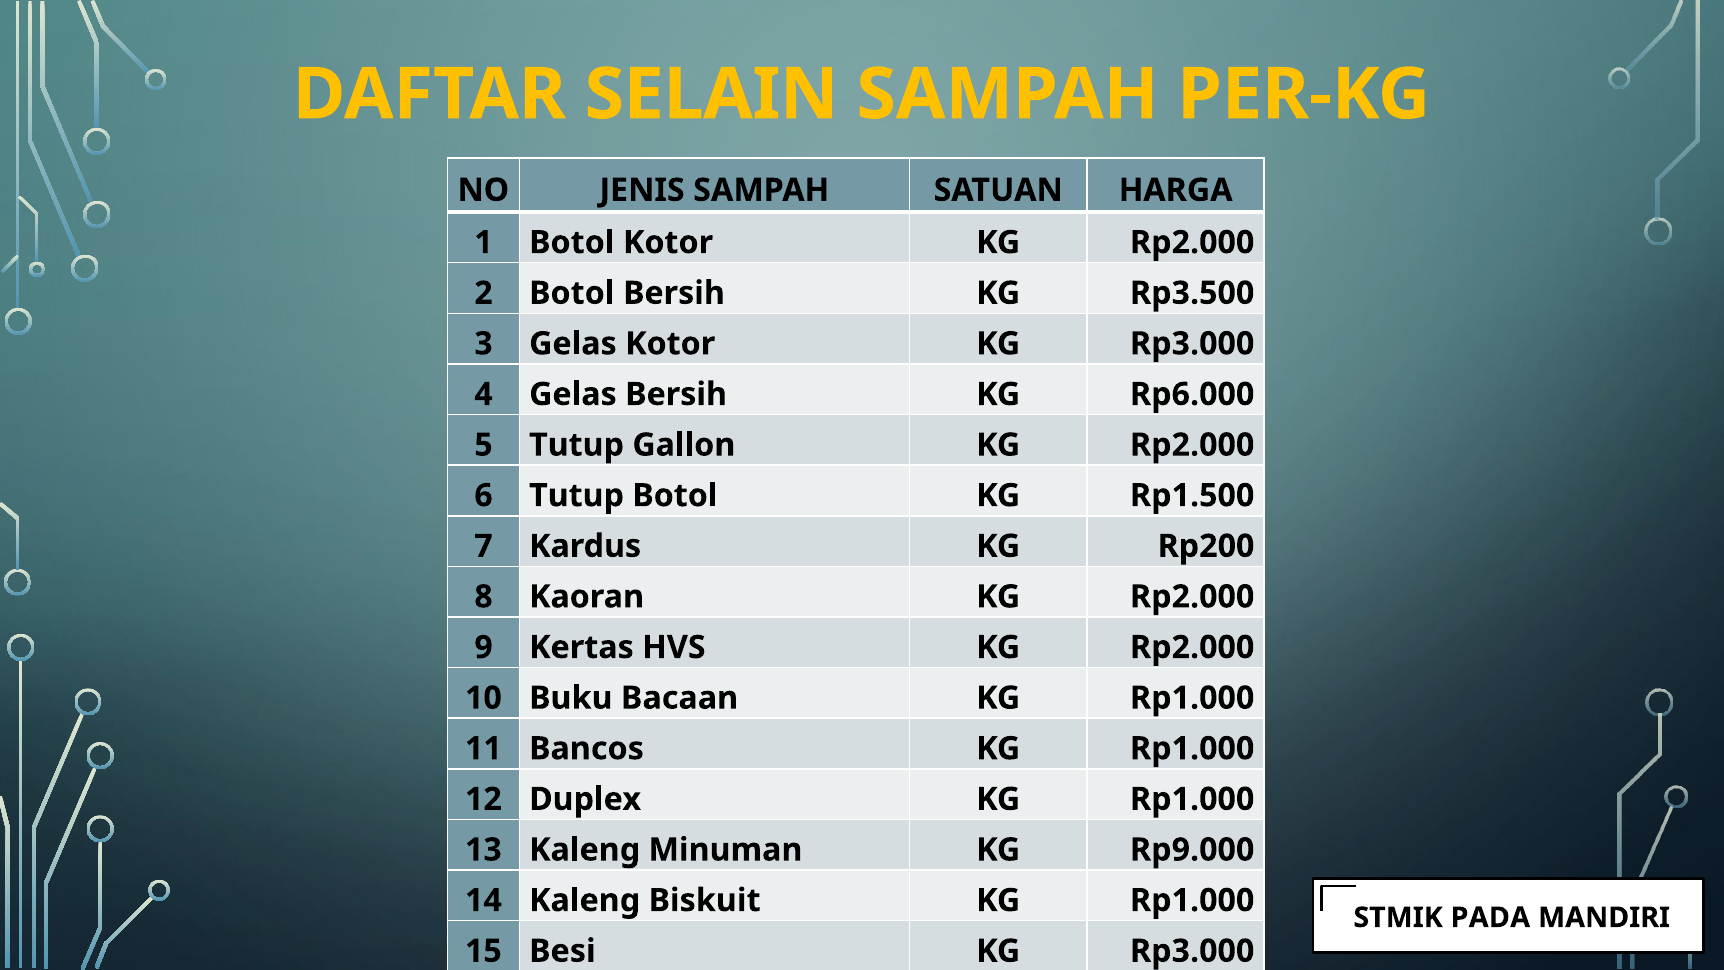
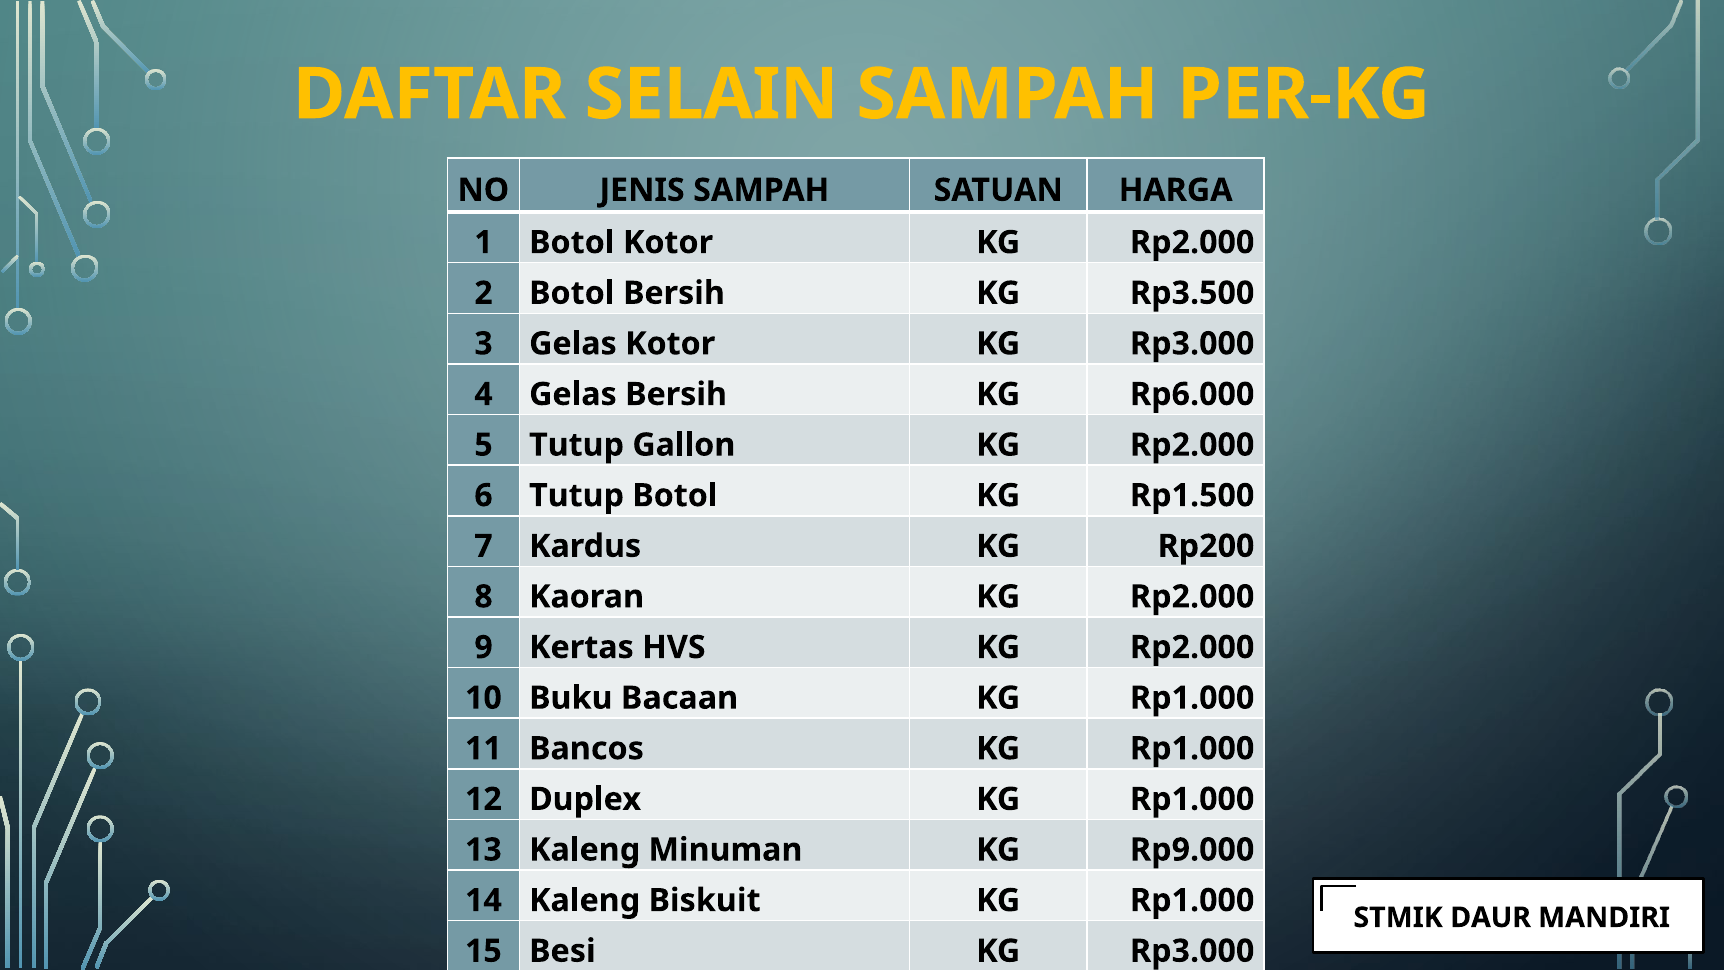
PADA: PADA -> DAUR (1491, 917)
